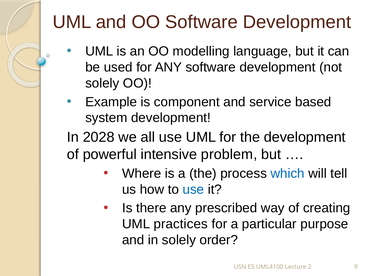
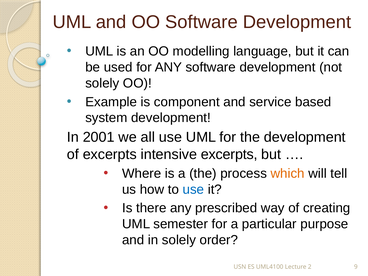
2028: 2028 -> 2001 (99, 137)
of powerful: powerful -> excerpts (110, 154)
intensive problem: problem -> excerpts (229, 154)
which colour: blue -> orange (288, 174)
practices: practices -> semester (181, 224)
